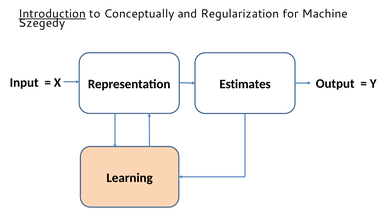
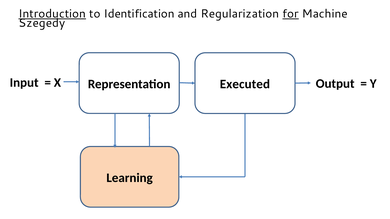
Conceptually: Conceptually -> Identification (139, 14)
for underline: none -> present (291, 14)
Estimates: Estimates -> Executed (245, 84)
